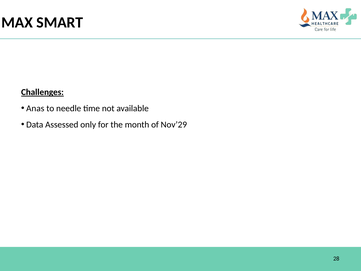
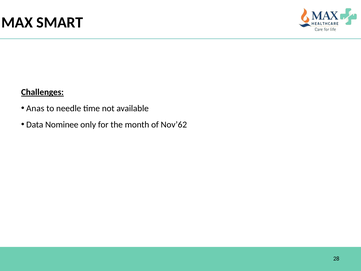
Assessed: Assessed -> Nominee (62, 125)
Nov’29: Nov’29 -> Nov’62 (174, 125)
